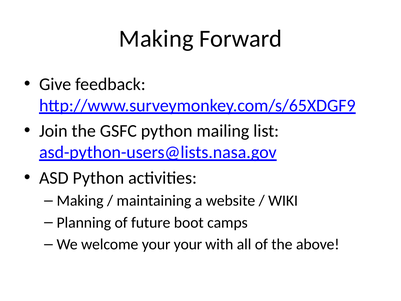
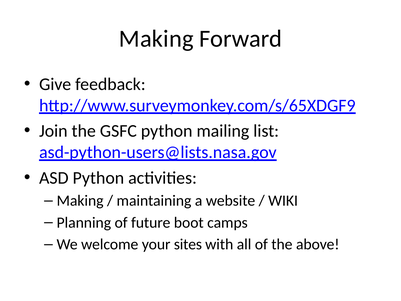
your your: your -> sites (188, 244)
